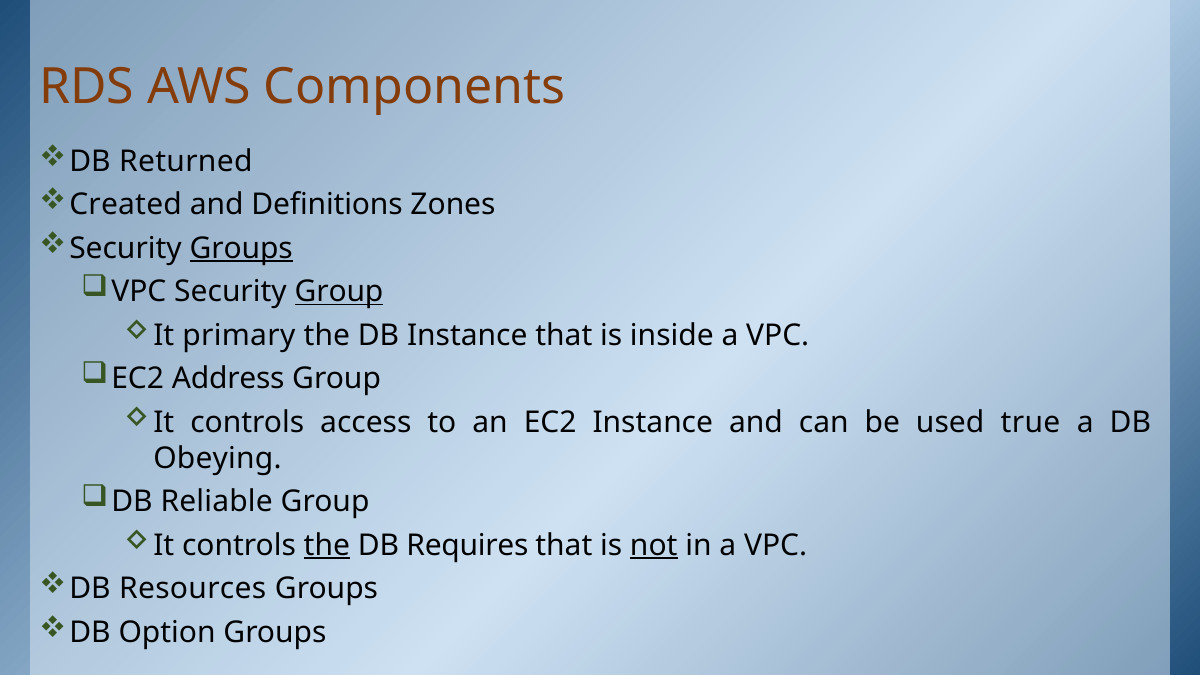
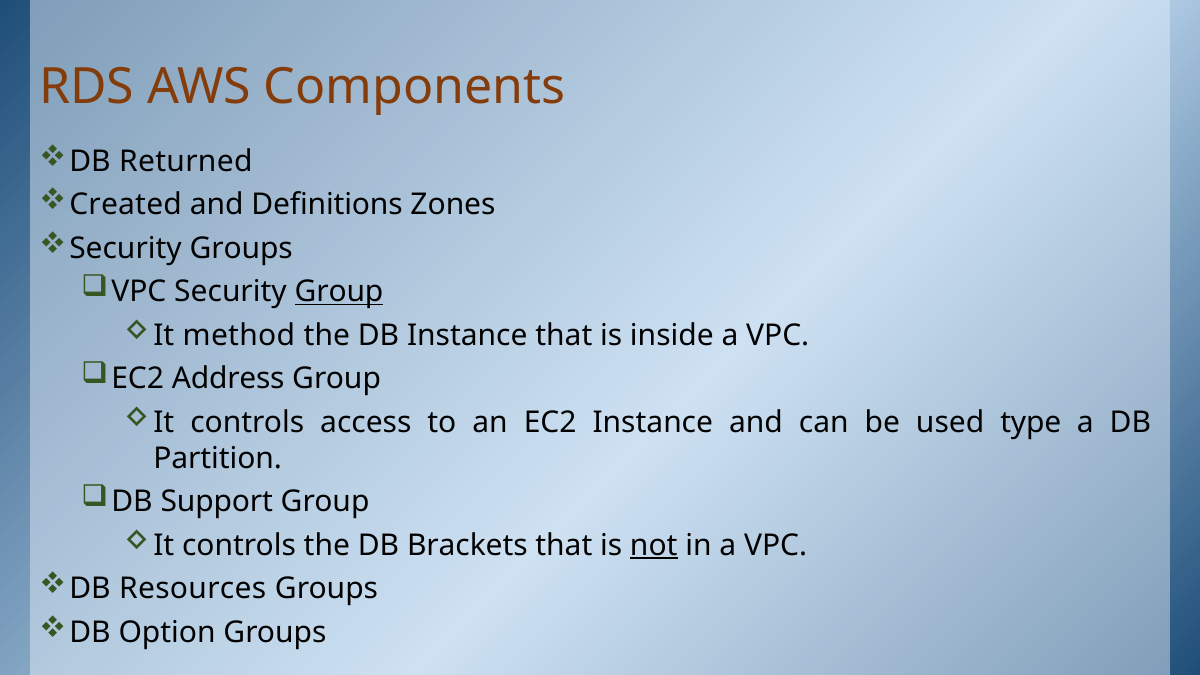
Groups underline: present -> none (241, 248)
primary: primary -> method (239, 335)
true: true -> type (1031, 422)
Obeying: Obeying -> Partition (218, 458)
Reliable: Reliable -> Support (217, 502)
the underline: present -> none (327, 545)
Requires: Requires -> Brackets (467, 545)
